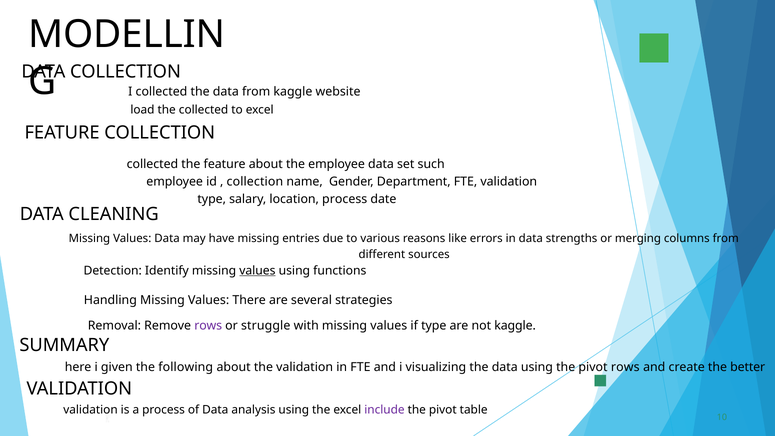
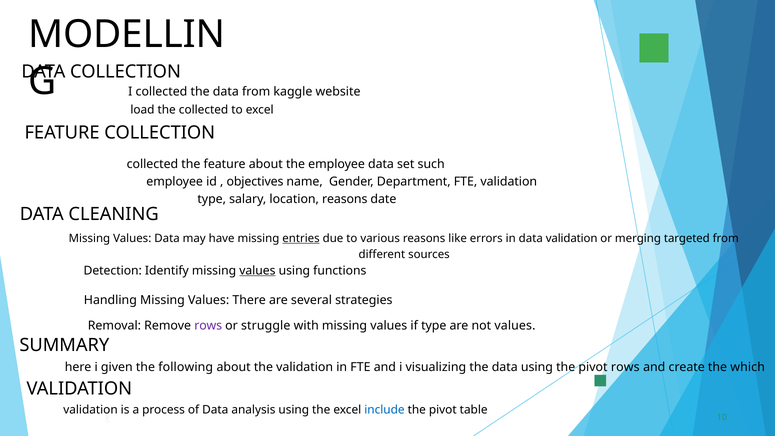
collection: collection -> objectives (255, 182)
location process: process -> reasons (345, 199)
entries underline: none -> present (301, 238)
data strengths: strengths -> validation (572, 238)
columns: columns -> targeted (687, 238)
not kaggle: kaggle -> values (515, 326)
better: better -> which (748, 367)
include colour: purple -> blue (384, 410)
